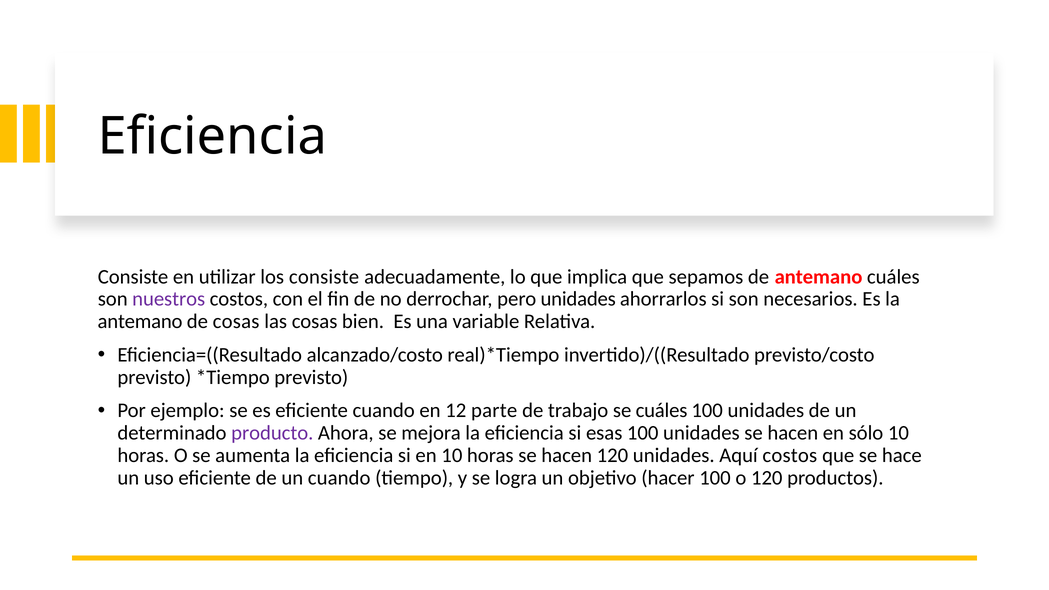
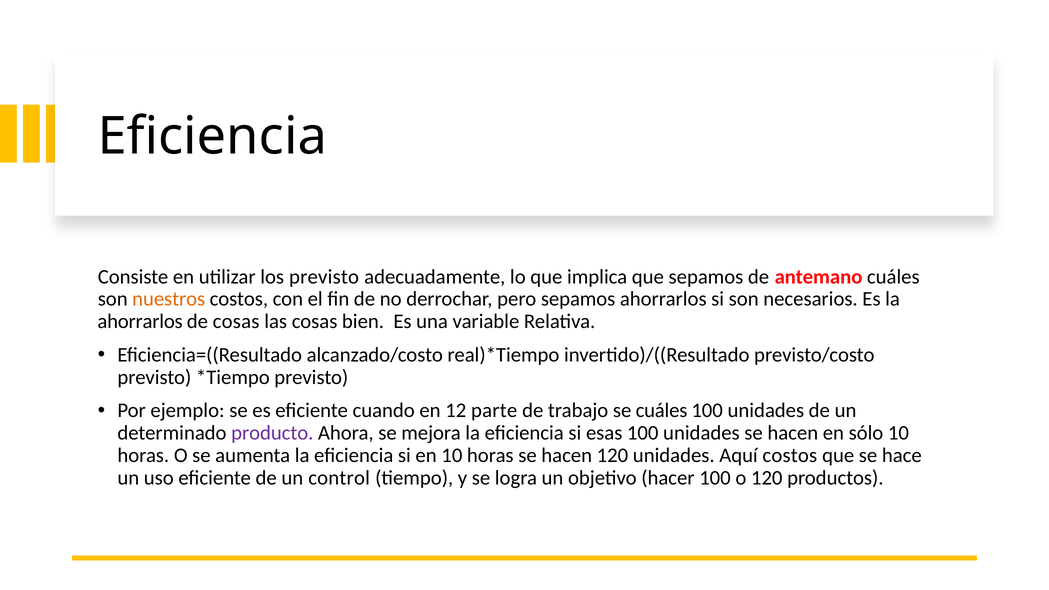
los consiste: consiste -> previsto (324, 277)
nuestros colour: purple -> orange (169, 299)
pero unidades: unidades -> sepamos (578, 299)
antemano: antemano -> ahorrarlos (140, 322)
un cuando: cuando -> control (339, 478)
